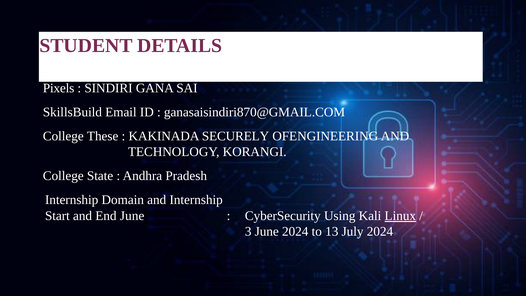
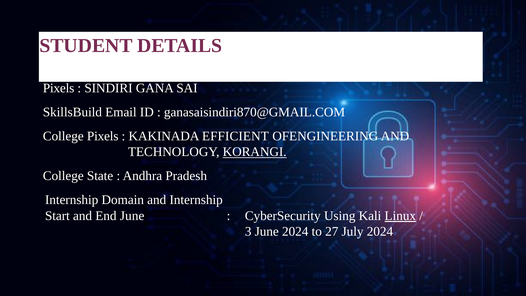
College These: These -> Pixels (103, 136)
SECURELY: SECURELY -> EFFICIENT (235, 136)
KORANGI underline: none -> present (255, 152)
13: 13 -> 27 (332, 232)
